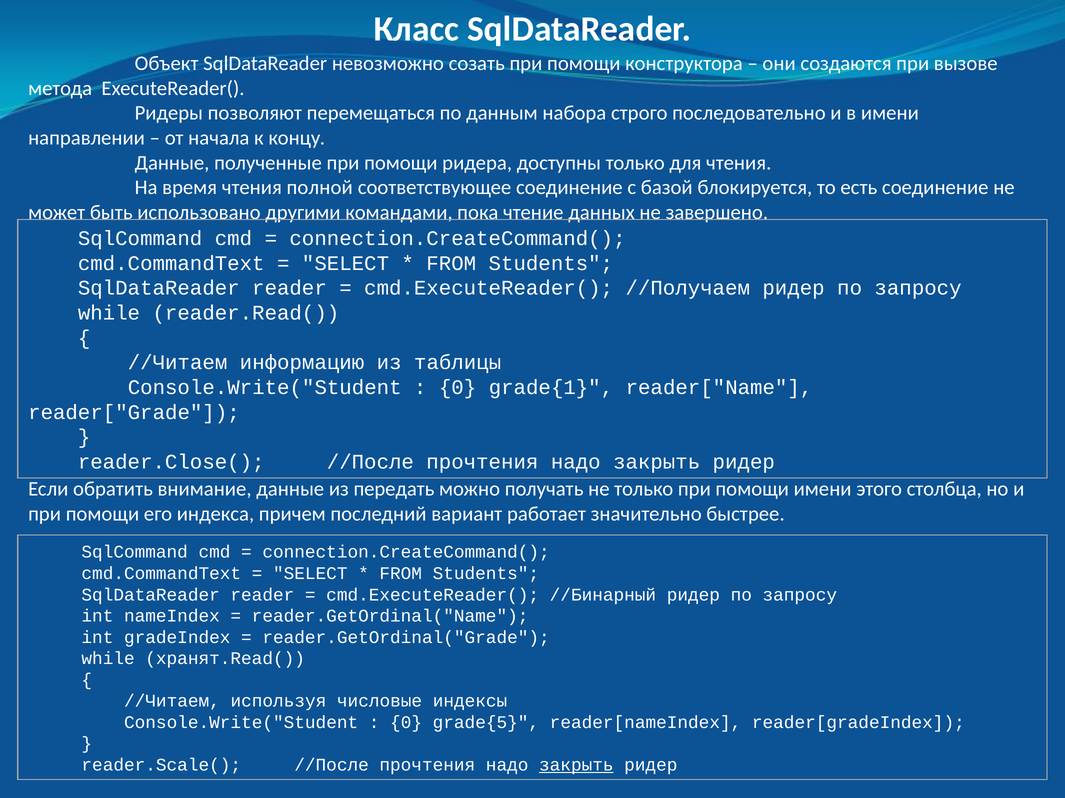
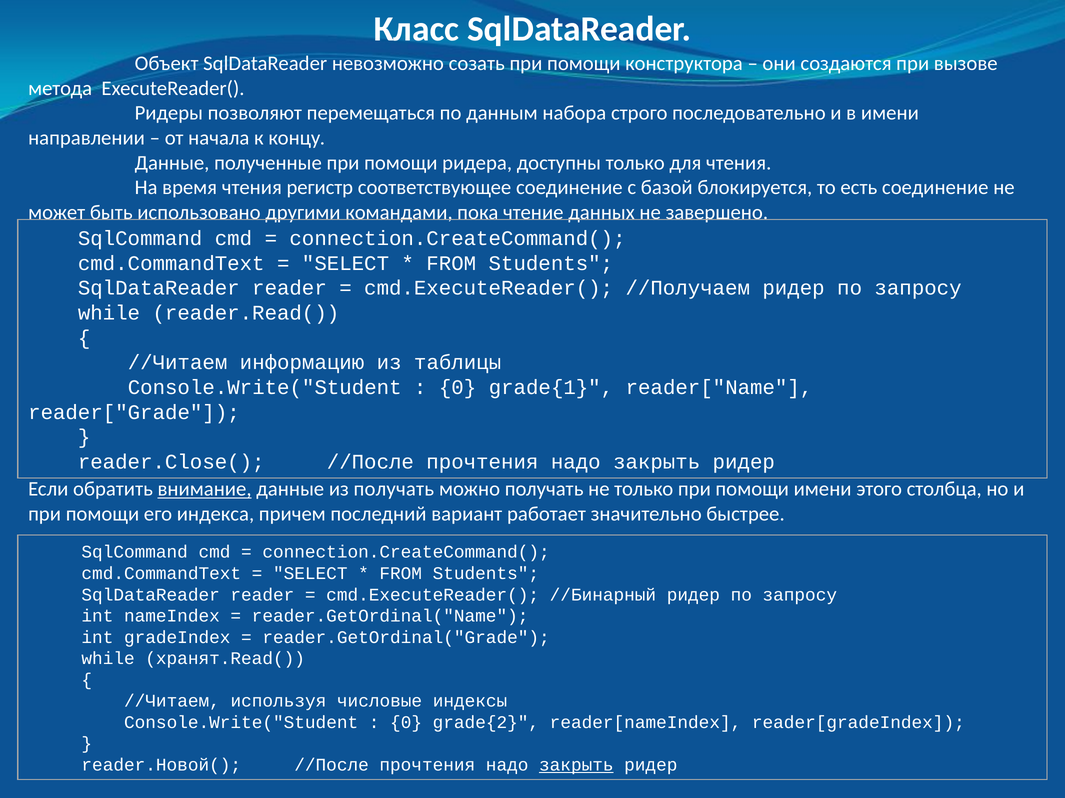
полной: полной -> регистр (320, 188)
внимание underline: none -> present (205, 489)
из передать: передать -> получать (394, 489)
grade{5: grade{5 -> grade{2 (486, 723)
reader.Scale(: reader.Scale( -> reader.Новой( (161, 766)
